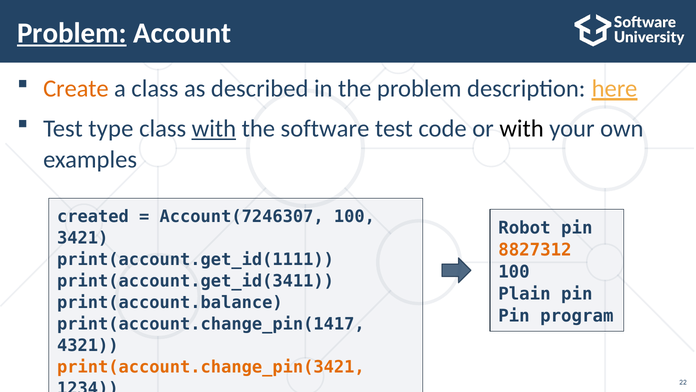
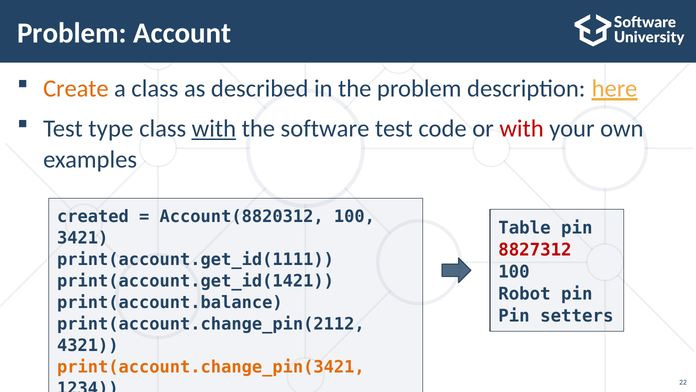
Problem underline: present -> none (72, 33)
with colour: black -> red (522, 129)
Account(7246307: Account(7246307 -> Account(8820312 (242, 217)
Robot: Robot -> Table (524, 228)
8827312 colour: orange -> red (535, 250)
print(account.get_id(3411: print(account.get_id(3411 -> print(account.get_id(1421 (195, 281)
Plain: Plain -> Robot (524, 294)
program: program -> setters (577, 315)
print(account.change_pin(1417: print(account.change_pin(1417 -> print(account.change_pin(2112 (211, 324)
